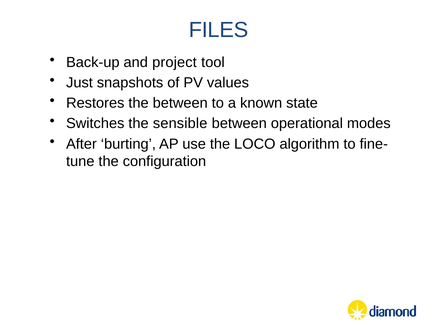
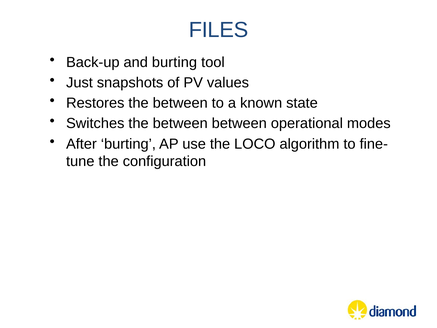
and project: project -> burting (174, 62)
Switches the sensible: sensible -> between (180, 123)
